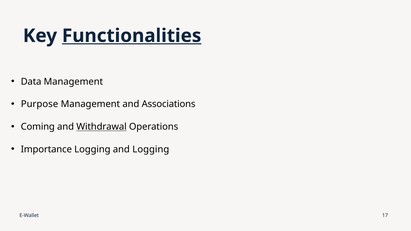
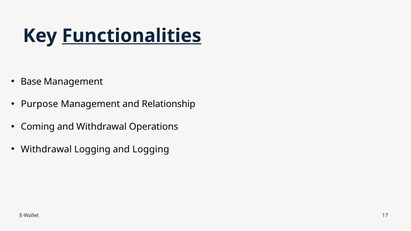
Data: Data -> Base (31, 82)
Associations: Associations -> Relationship (169, 104)
Withdrawal underline: present -> none (102, 127)
Importance: Importance -> Withdrawal (46, 149)
